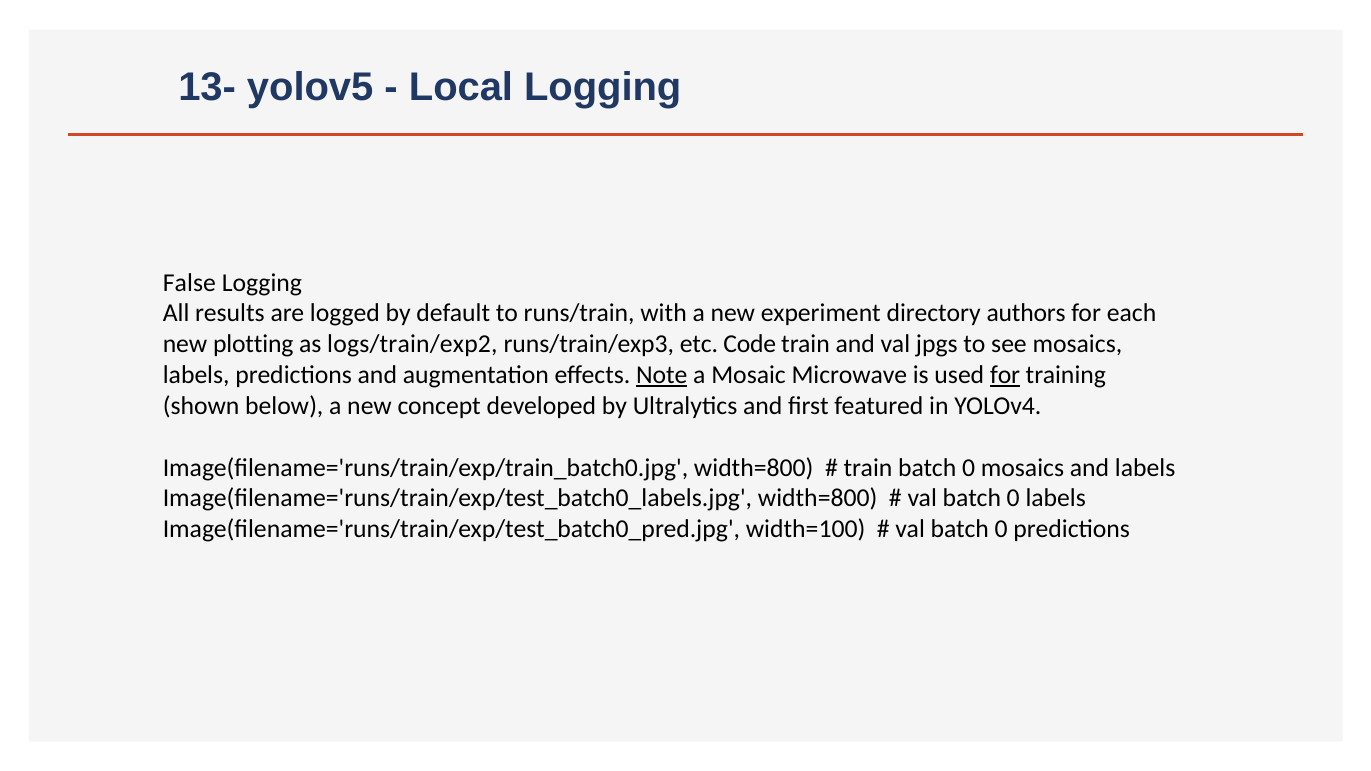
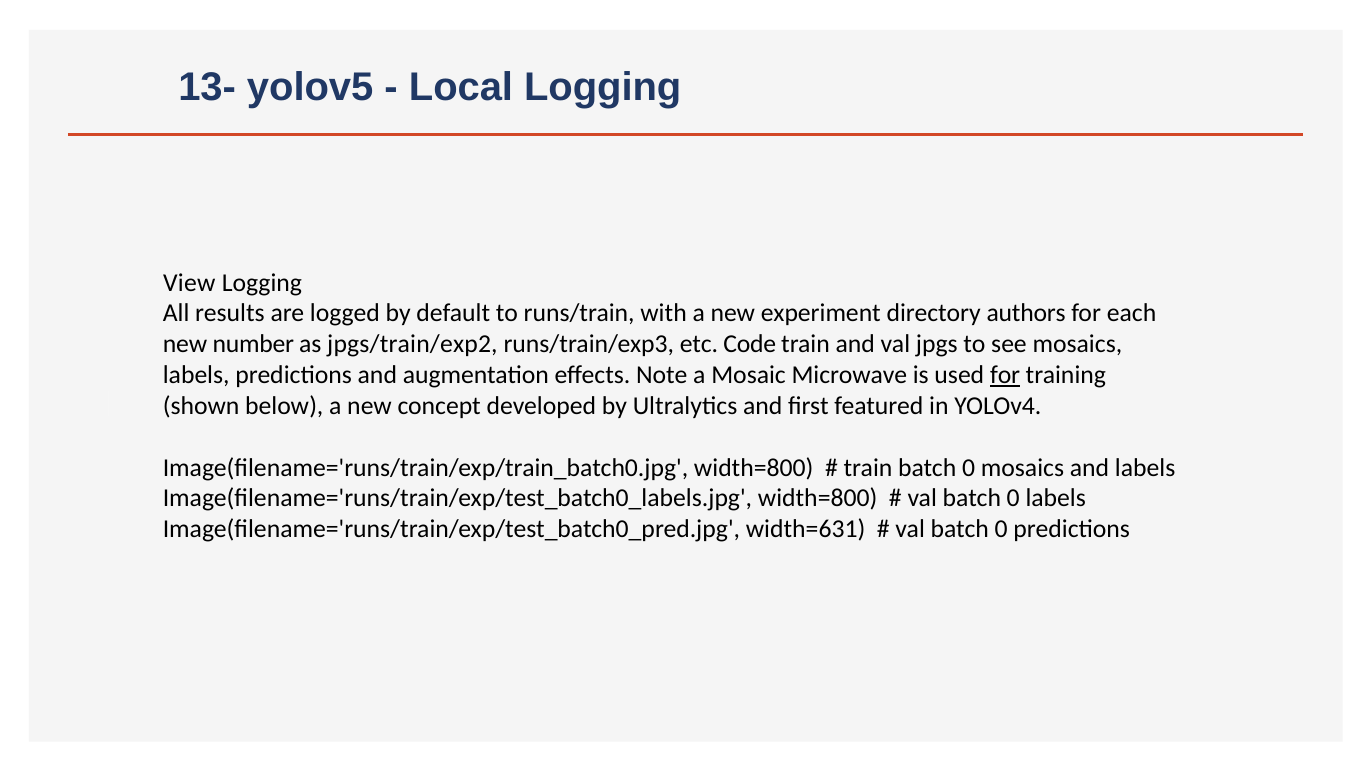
False: False -> View (189, 283)
plotting: plotting -> number (253, 344)
logs/train/exp2: logs/train/exp2 -> jpgs/train/exp2 (412, 344)
Note underline: present -> none (662, 375)
width=100: width=100 -> width=631 (806, 529)
